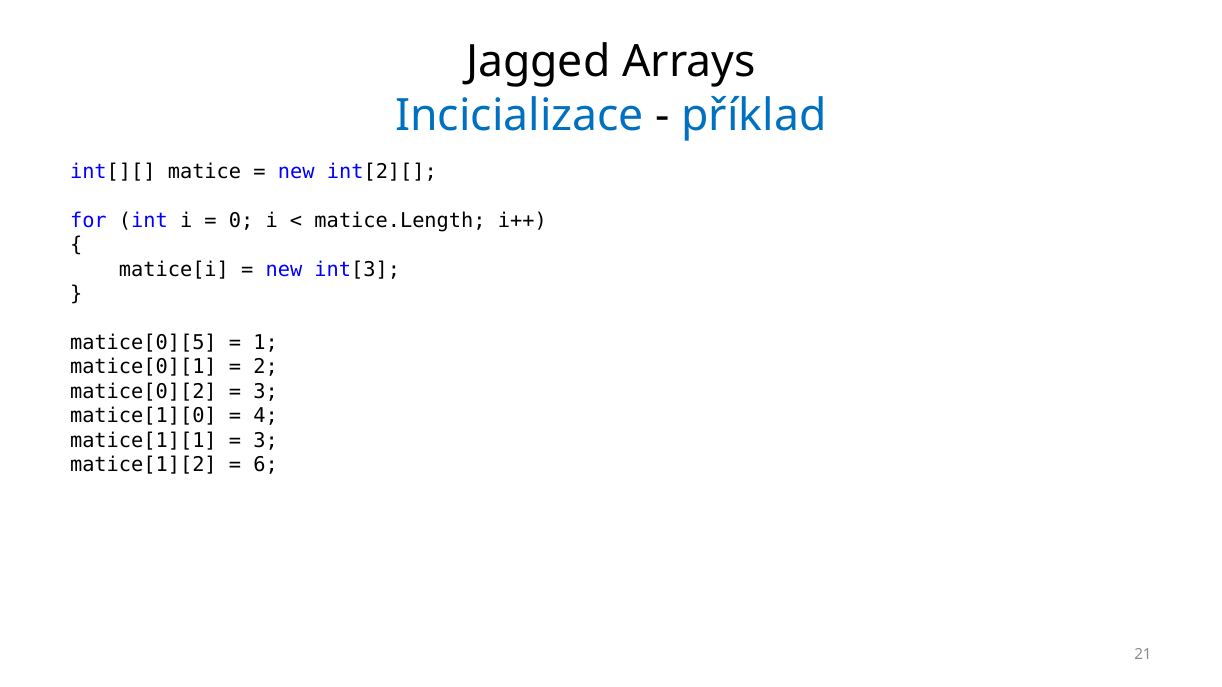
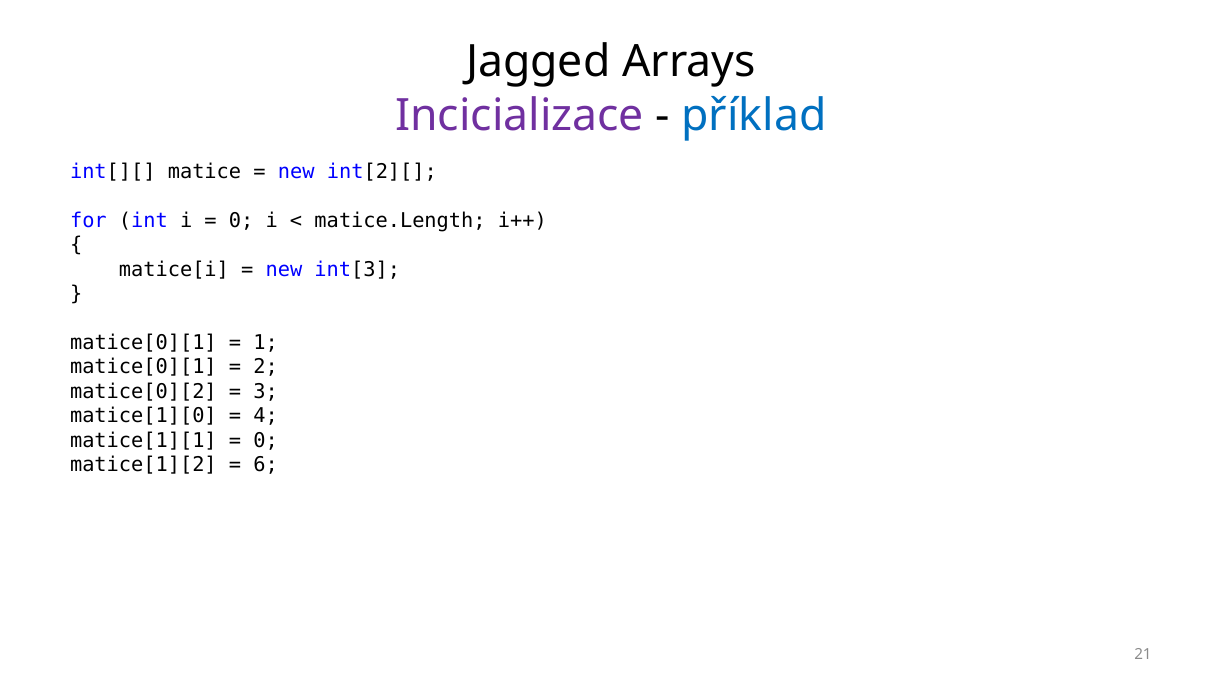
Incicializace colour: blue -> purple (520, 115)
matice[0][5: matice[0][5 -> matice[0][1 (143, 343)
3: 3 -> 0 (266, 441)
